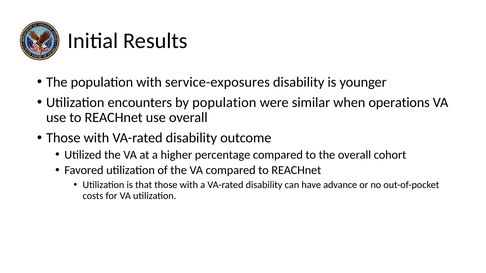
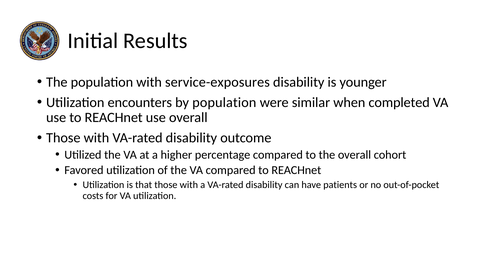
operations: operations -> completed (399, 102)
advance: advance -> patients (340, 185)
